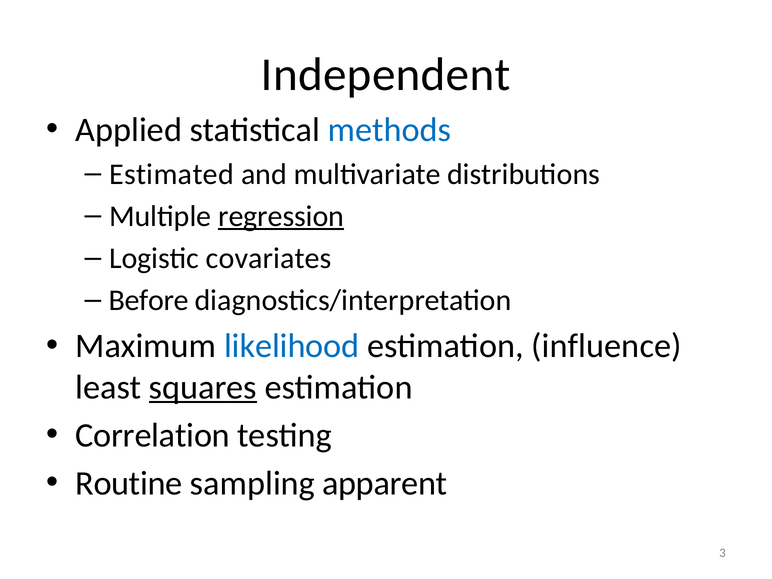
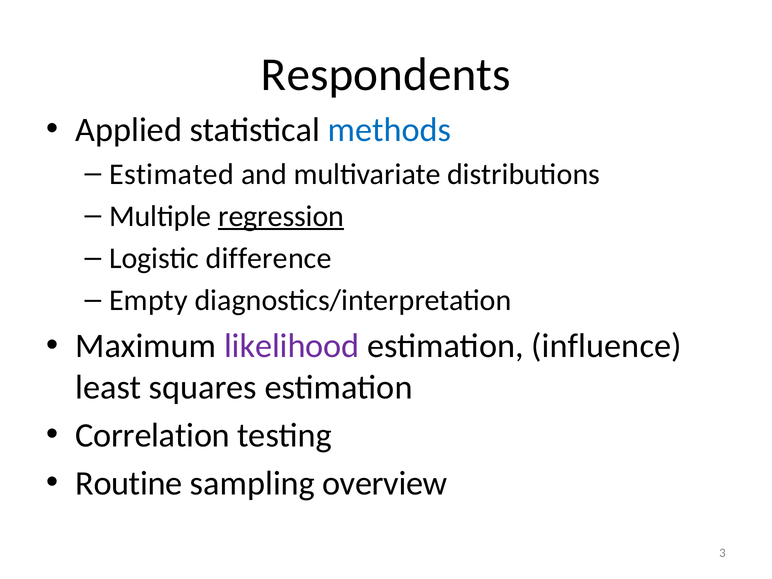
Independent: Independent -> Respondents (386, 75)
covariates: covariates -> difference (269, 258)
Before: Before -> Empty (148, 300)
likelihood colour: blue -> purple (292, 346)
squares underline: present -> none (203, 387)
apparent: apparent -> overview (385, 483)
